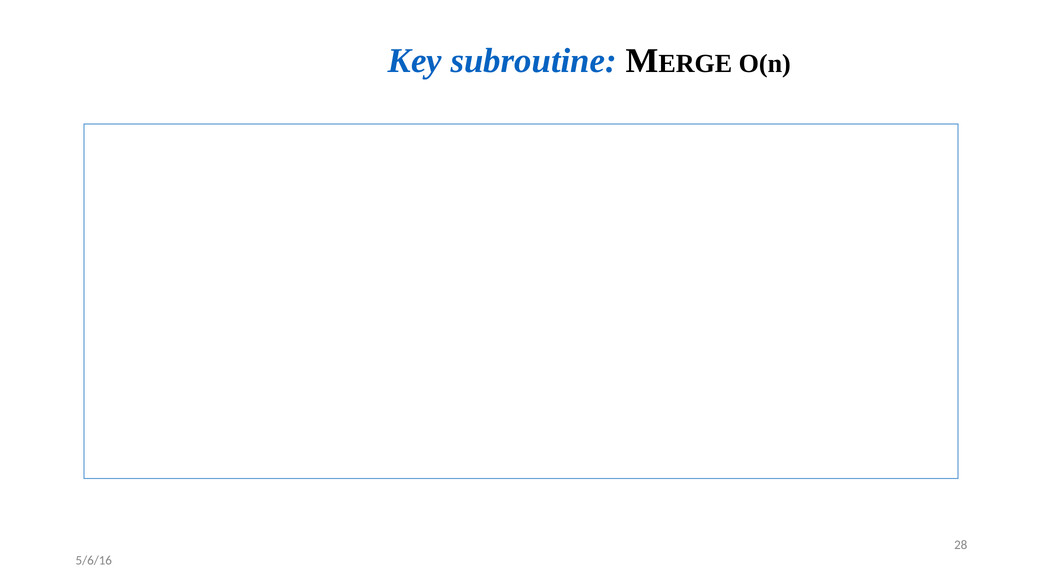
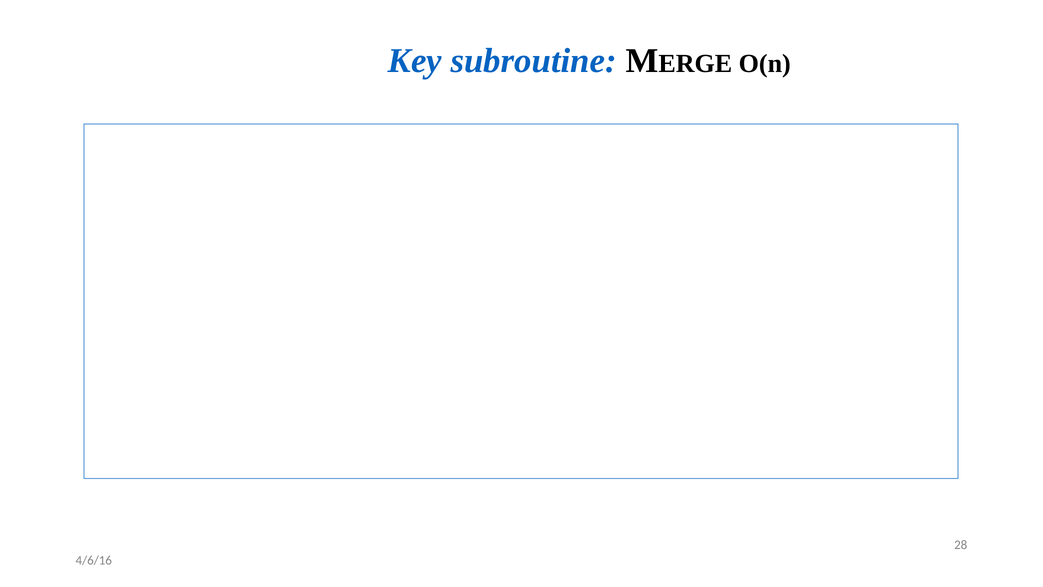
5/6/16: 5/6/16 -> 4/6/16 (94, 560)
